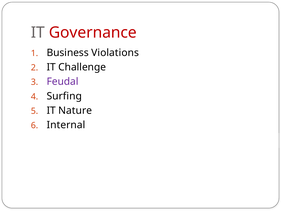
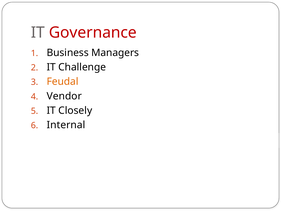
Violations: Violations -> Managers (115, 53)
Feudal colour: purple -> orange (63, 82)
Surfing: Surfing -> Vendor (64, 96)
Nature: Nature -> Closely (75, 110)
